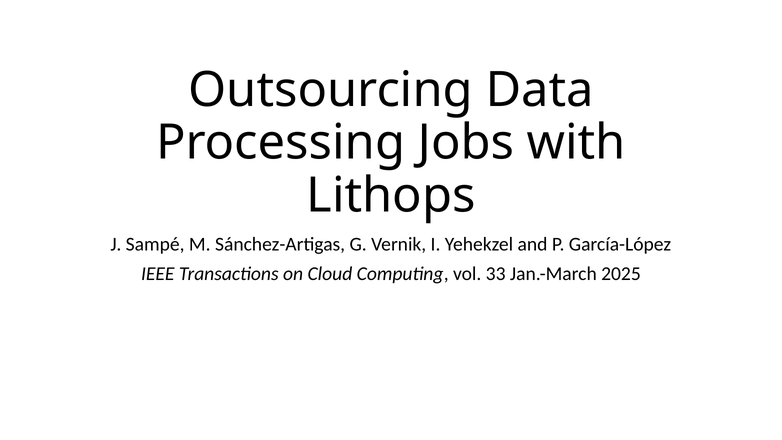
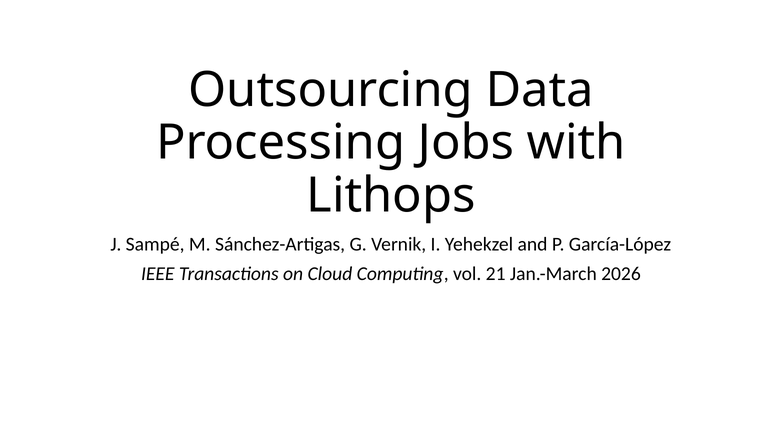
33: 33 -> 21 (496, 274)
2025: 2025 -> 2026 (621, 274)
